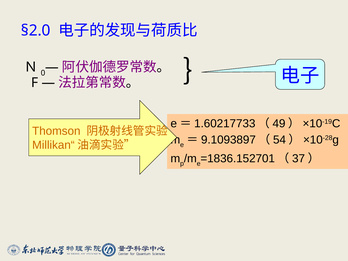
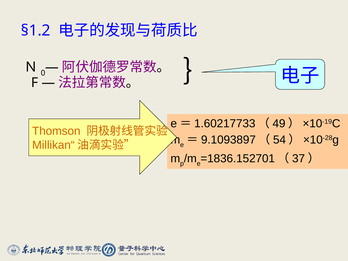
§2.0: §2.0 -> §1.2 (36, 30)
